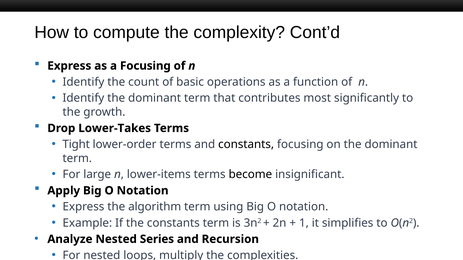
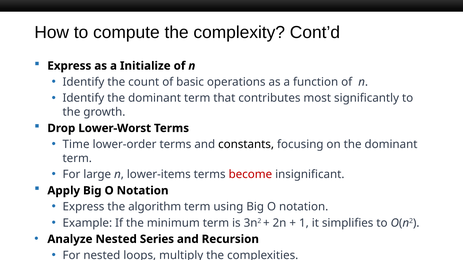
a Focusing: Focusing -> Initialize (145, 66)
Lower-Takes: Lower-Takes -> Lower-Worst (115, 128)
Tight: Tight -> Time (76, 145)
become colour: black -> red (250, 175)
the constants: constants -> minimum (173, 223)
